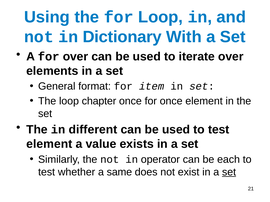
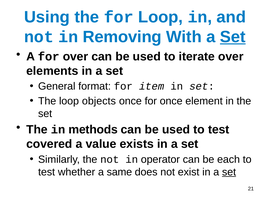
Dictionary: Dictionary -> Removing (122, 37)
Set underline: none -> present (233, 37)
chapter: chapter -> objects (99, 101)
different: different -> methods (93, 130)
element: element -> covered (49, 144)
